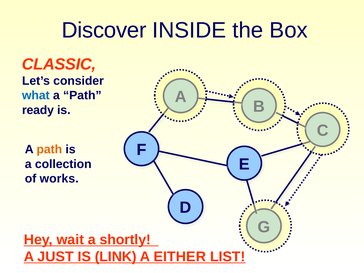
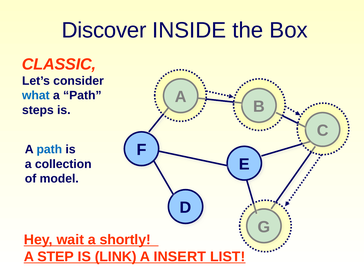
ready: ready -> steps (38, 110)
path colour: orange -> blue (49, 149)
works: works -> model (59, 179)
JUST: JUST -> STEP (56, 257)
EITHER: EITHER -> INSERT (180, 257)
